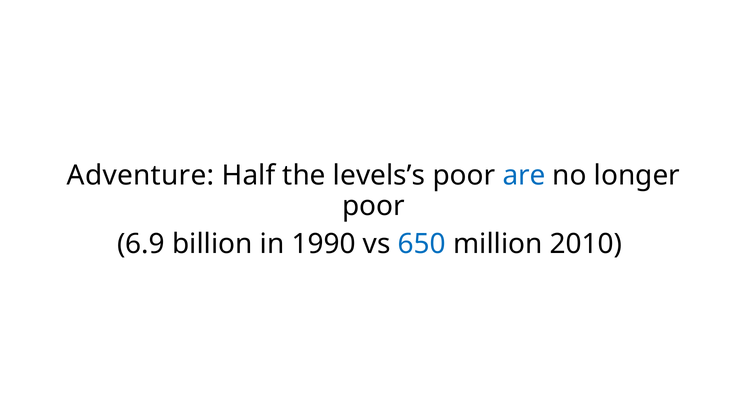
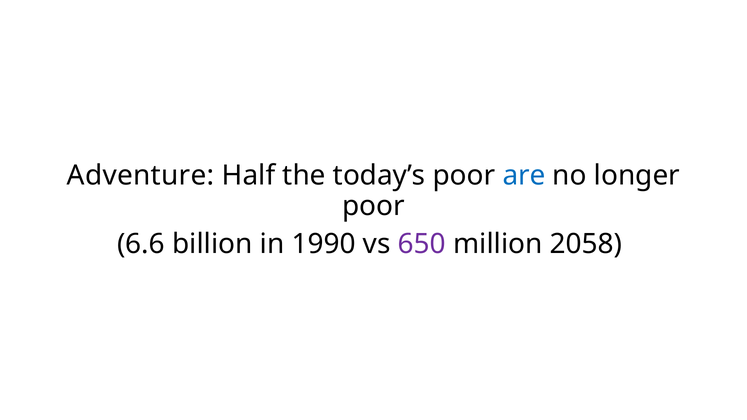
levels’s: levels’s -> today’s (379, 176)
6.9: 6.9 -> 6.6 (141, 244)
650 colour: blue -> purple (422, 244)
2010: 2010 -> 2058 (586, 244)
